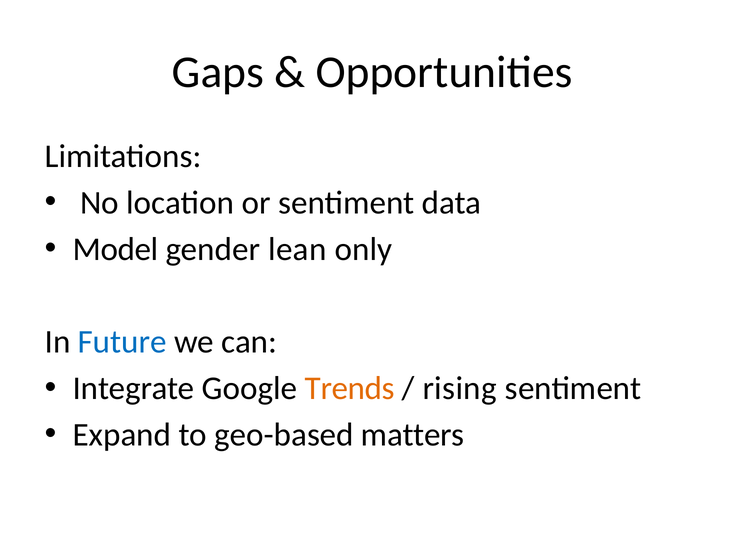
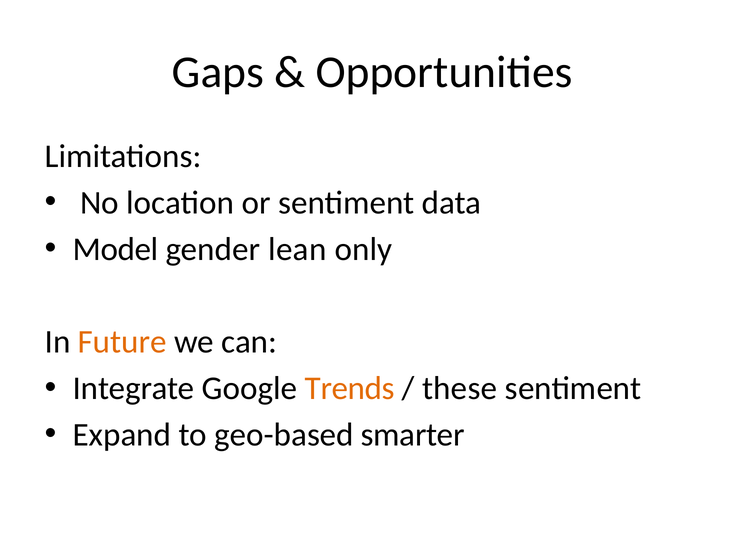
Future colour: blue -> orange (122, 342)
rising: rising -> these (460, 388)
matters: matters -> smarter (413, 435)
